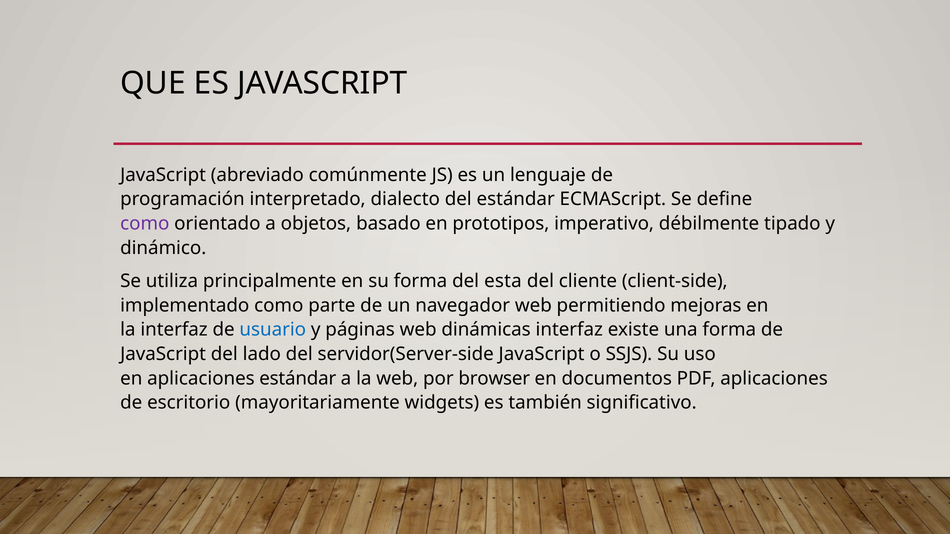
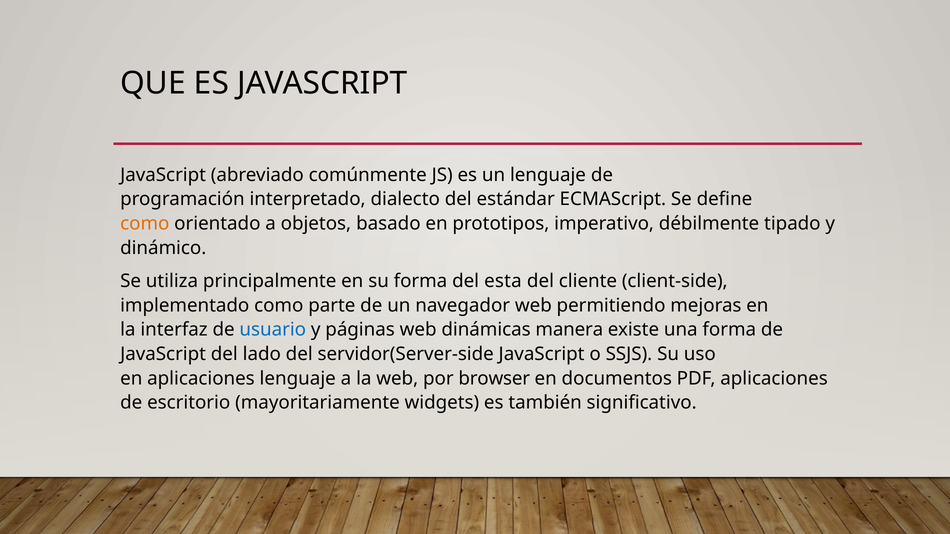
como colour: purple -> orange (145, 224)
dinámicas interfaz: interfaz -> manera (569, 330)
aplicaciones estándar: estándar -> lenguaje (298, 379)
